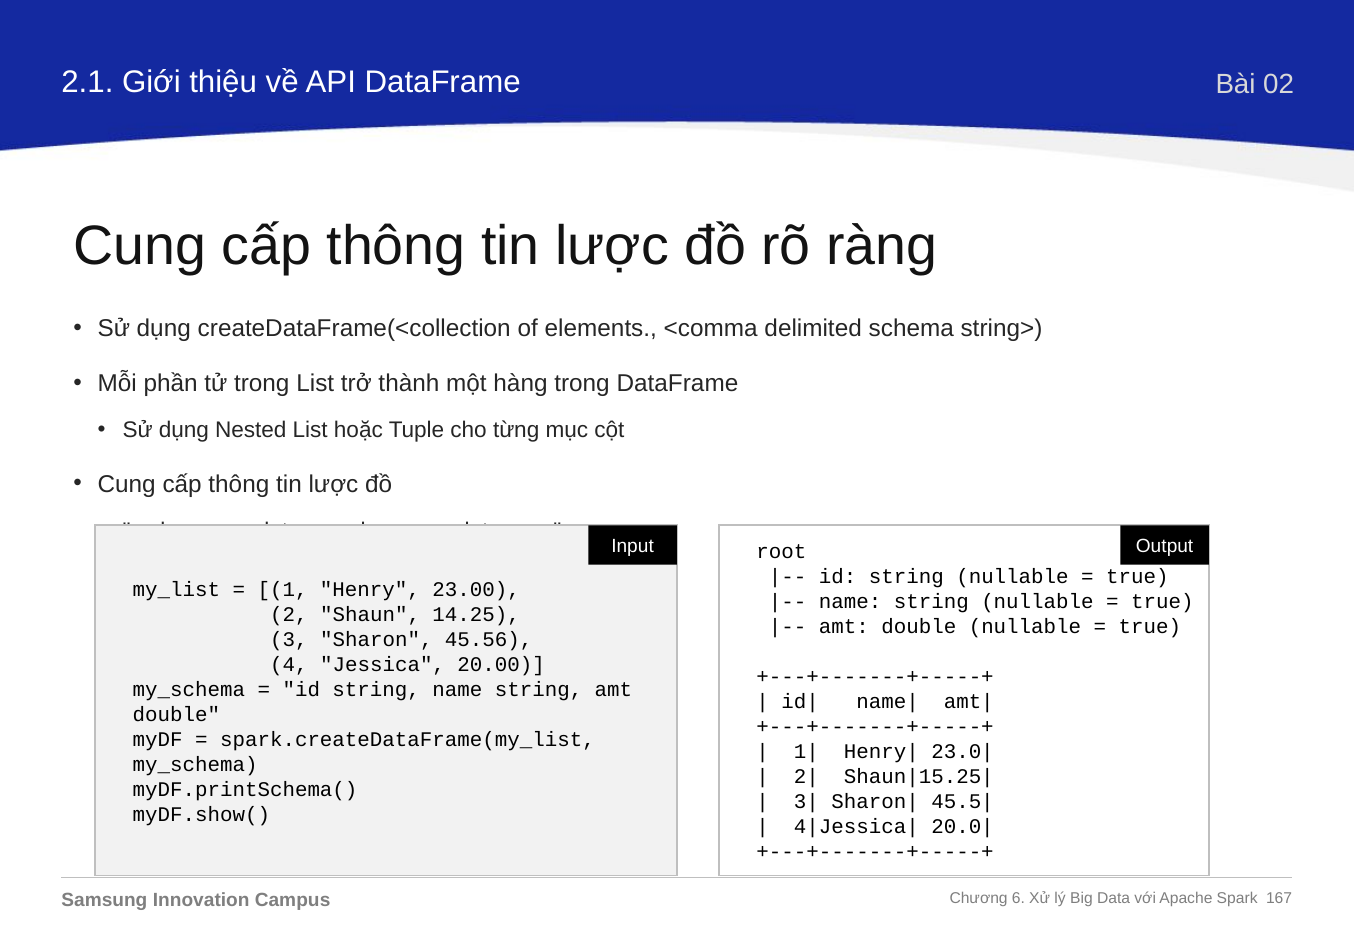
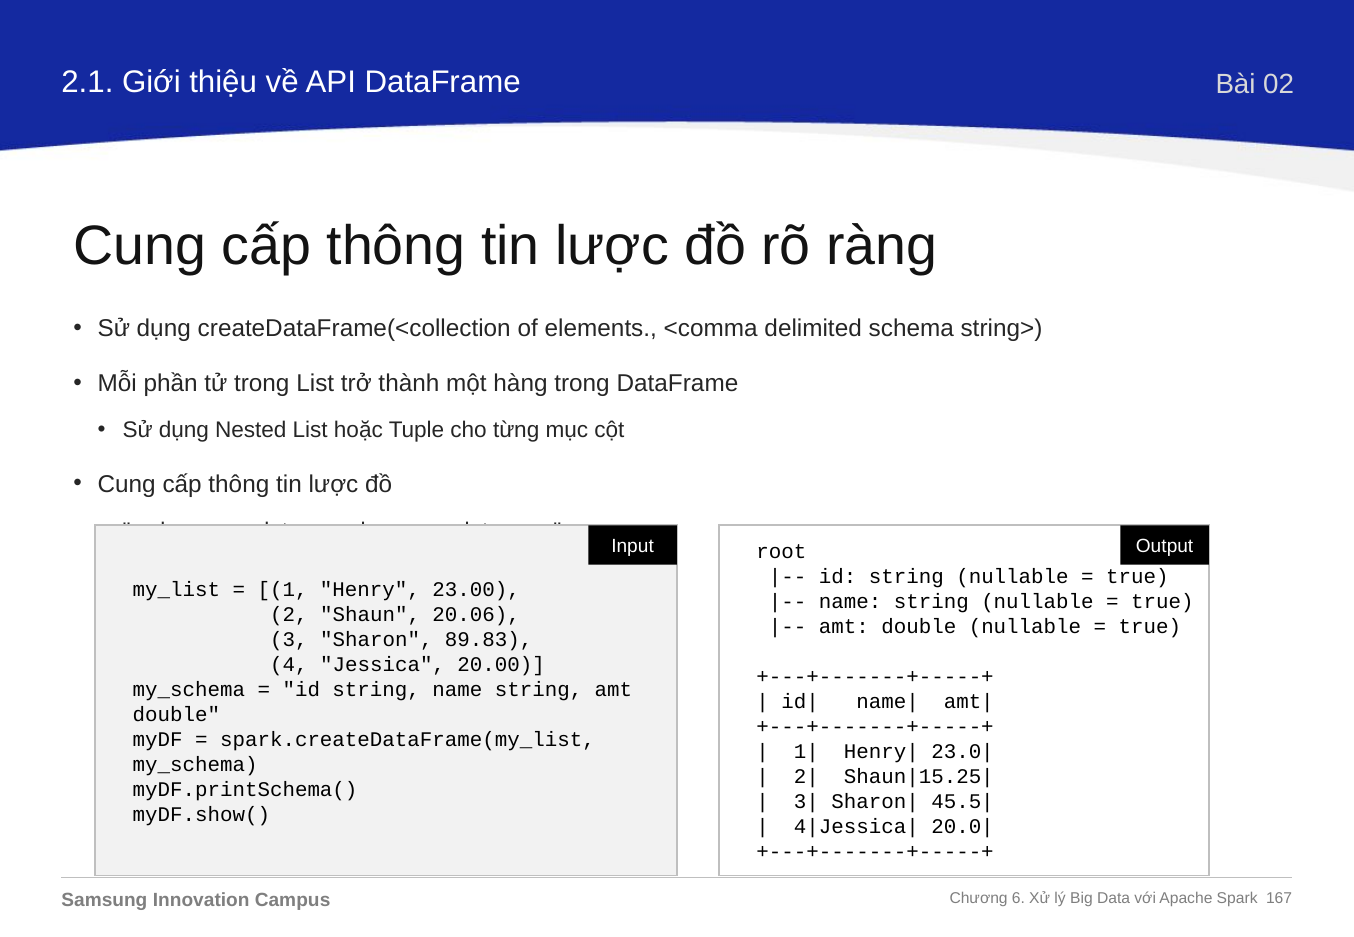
14.25: 14.25 -> 20.06 (476, 615)
45.56: 45.56 -> 89.83 (489, 640)
